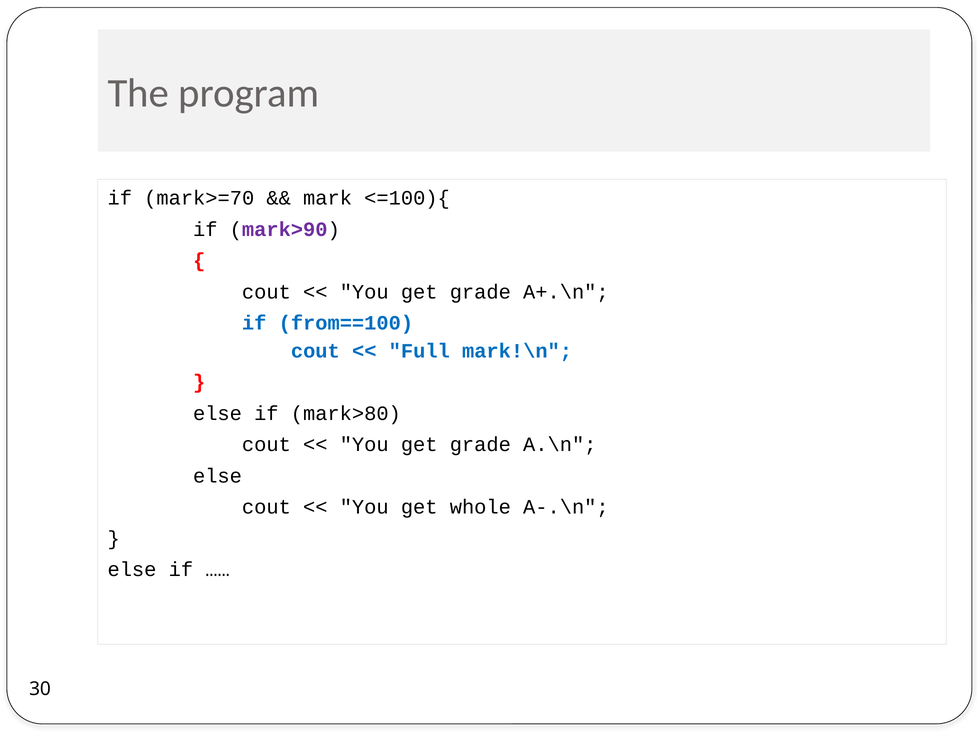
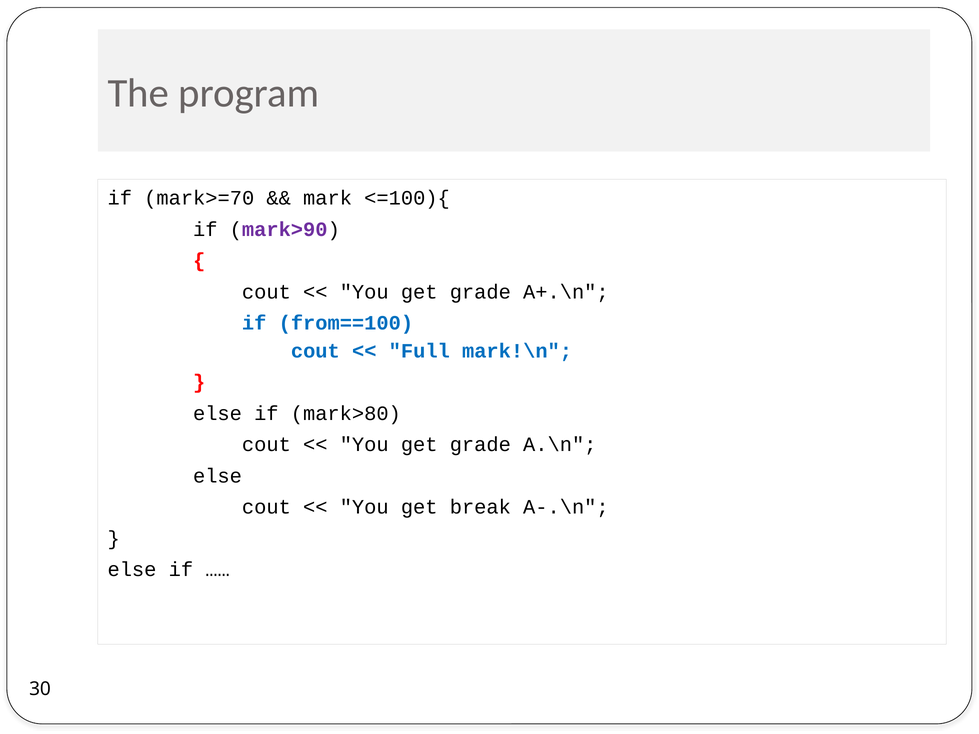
whole: whole -> break (480, 507)
